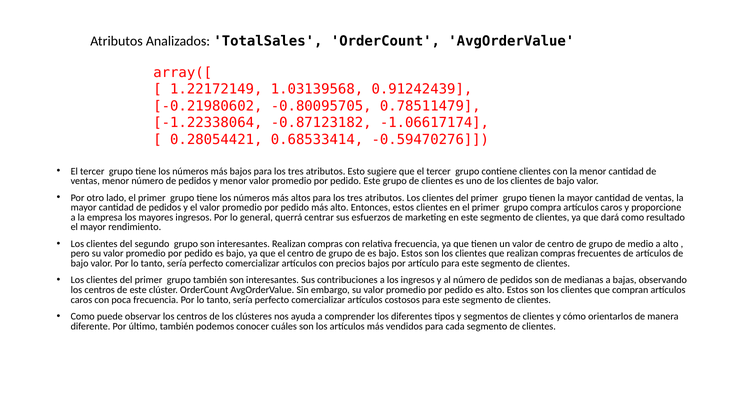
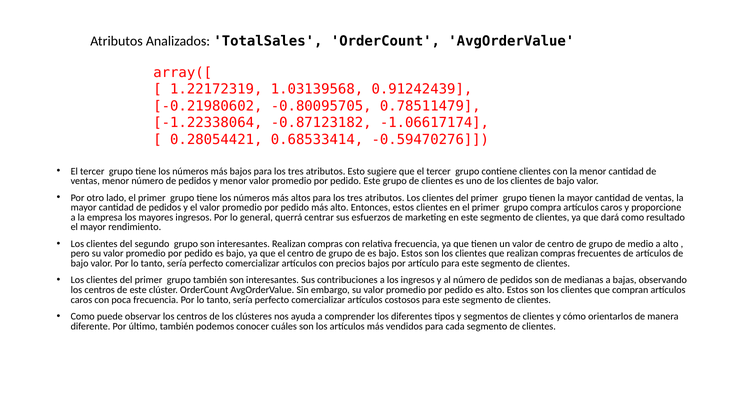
1.22172149: 1.22172149 -> 1.22172319 (216, 89)
